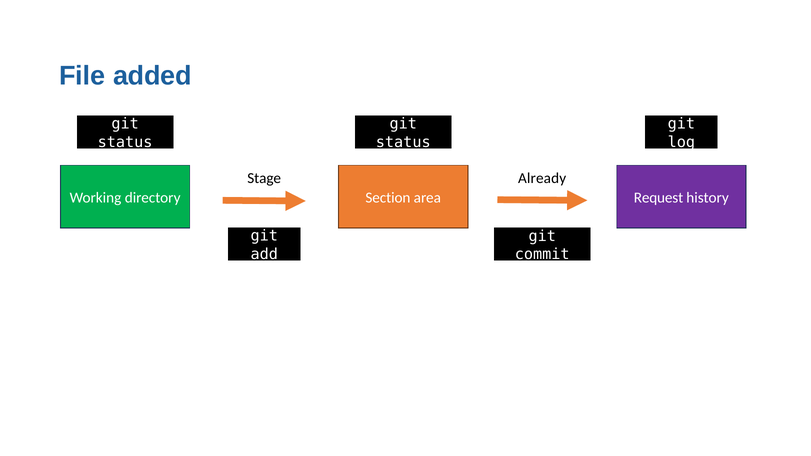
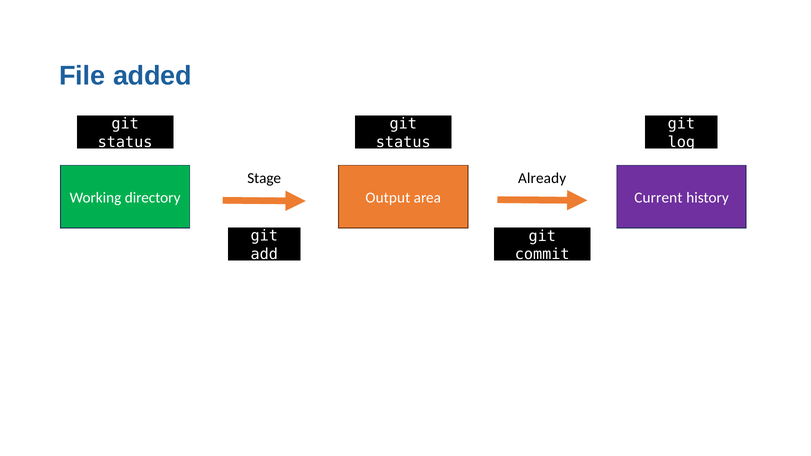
Section: Section -> Output (388, 198)
Request: Request -> Current (658, 198)
